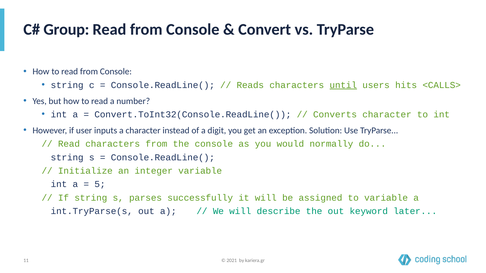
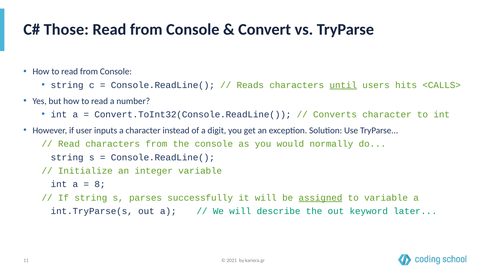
Group: Group -> Those (66, 30)
5: 5 -> 8 (100, 184)
assigned underline: none -> present (320, 198)
